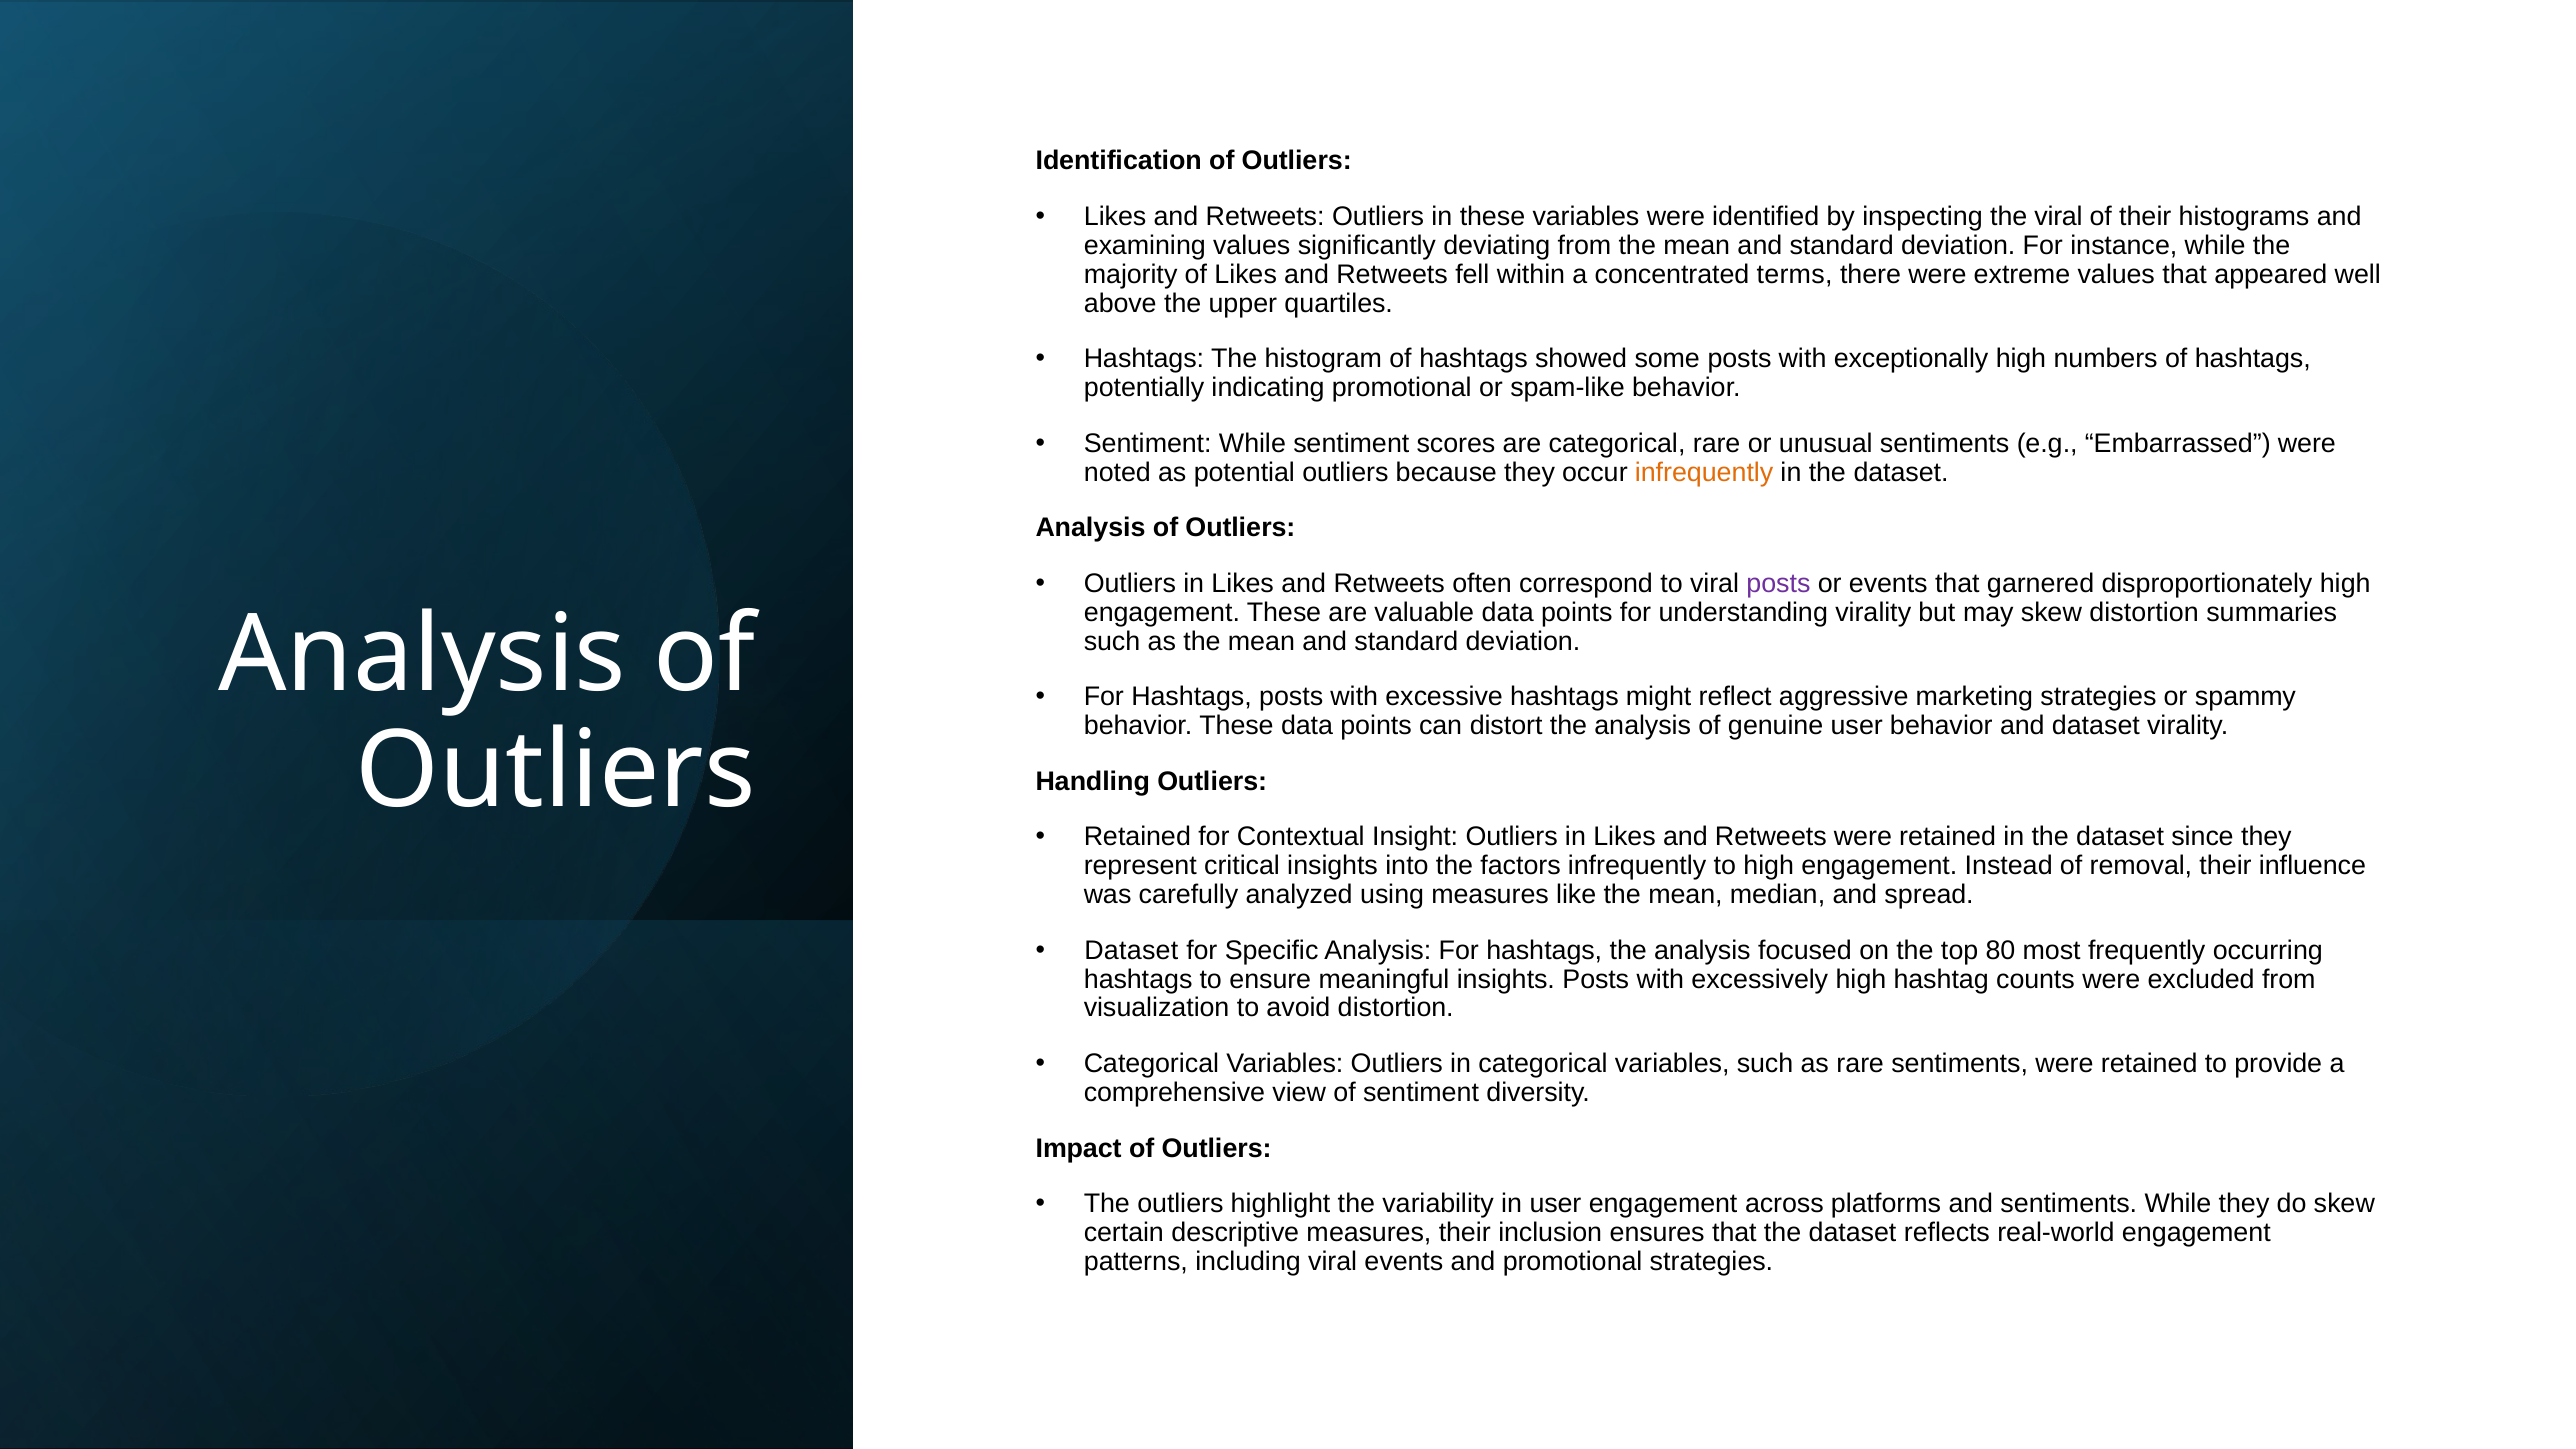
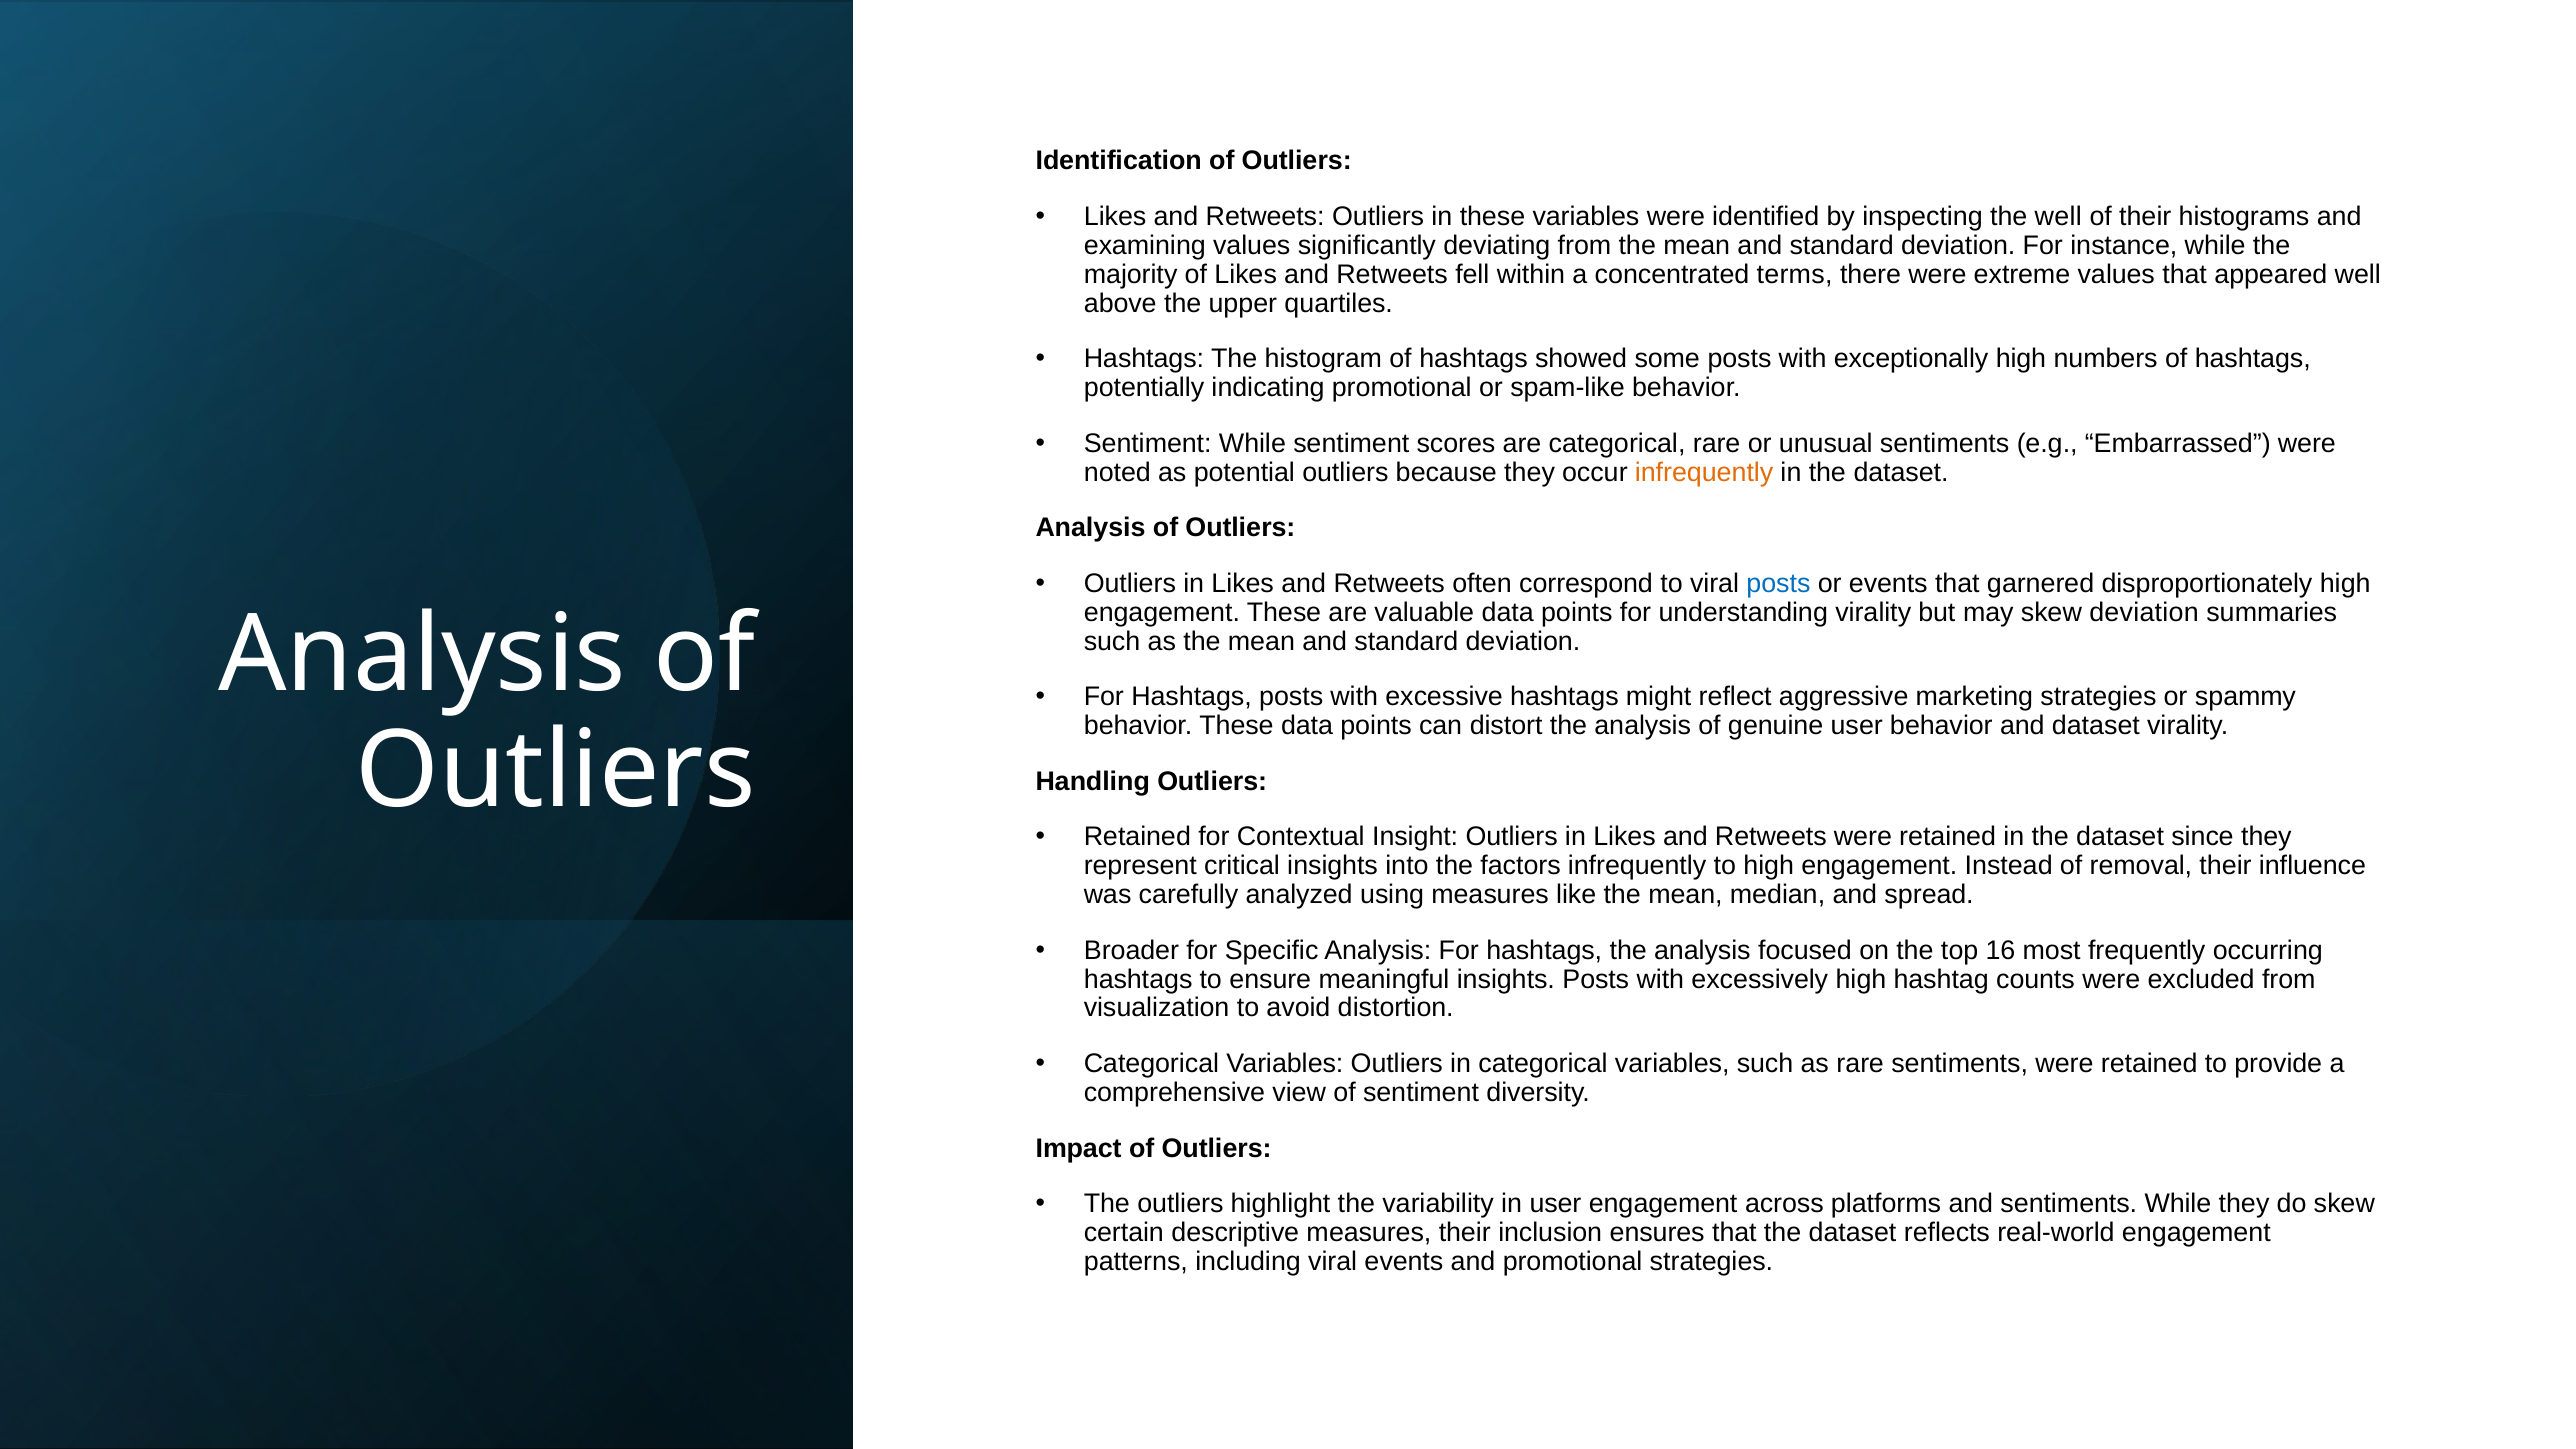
the viral: viral -> well (2058, 217)
posts colour: purple -> blue (1778, 584)
skew distortion: distortion -> deviation (2144, 612)
Dataset: Dataset -> Broader (1132, 950)
80: 80 -> 16 (2000, 950)
